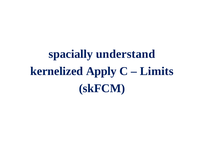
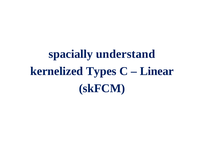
Apply: Apply -> Types (101, 71)
Limits: Limits -> Linear (157, 71)
